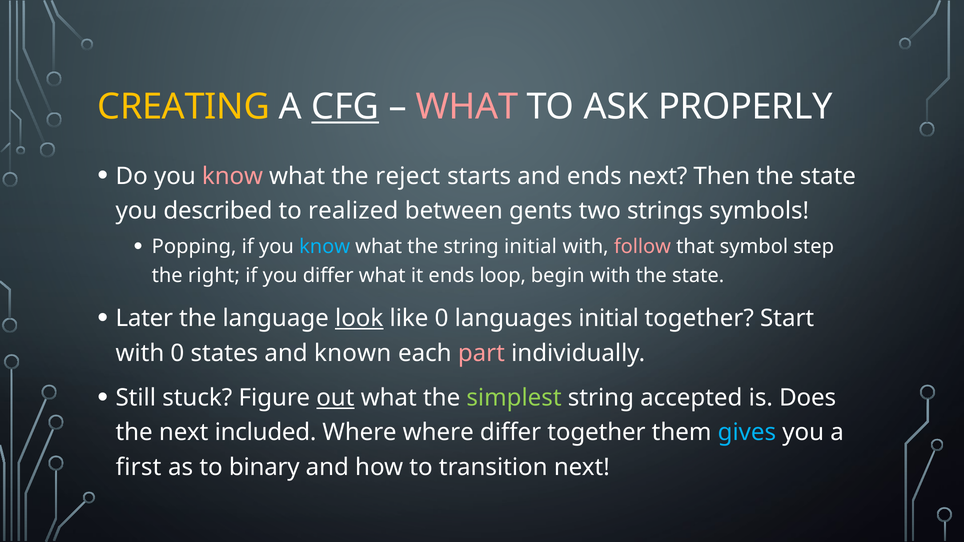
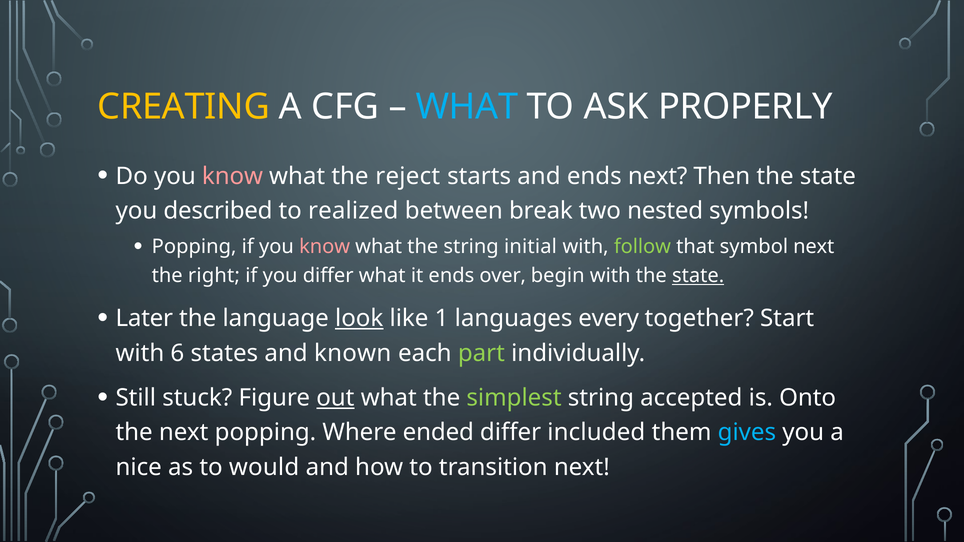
CFG underline: present -> none (345, 107)
WHAT colour: pink -> light blue (467, 107)
gents: gents -> break (541, 211)
strings: strings -> nested (665, 211)
know colour: light blue -> pink (325, 247)
follow colour: pink -> light green (642, 247)
symbol step: step -> next (814, 247)
loop: loop -> over (503, 276)
state underline: none -> present (698, 276)
like 0: 0 -> 1 (442, 319)
languages initial: initial -> every (609, 319)
with 0: 0 -> 6 (177, 353)
part colour: pink -> light green (481, 353)
Does: Does -> Onto (808, 398)
next included: included -> popping (265, 433)
Where where: where -> ended (438, 433)
differ together: together -> included (596, 433)
first: first -> nice (139, 467)
binary: binary -> would (264, 467)
